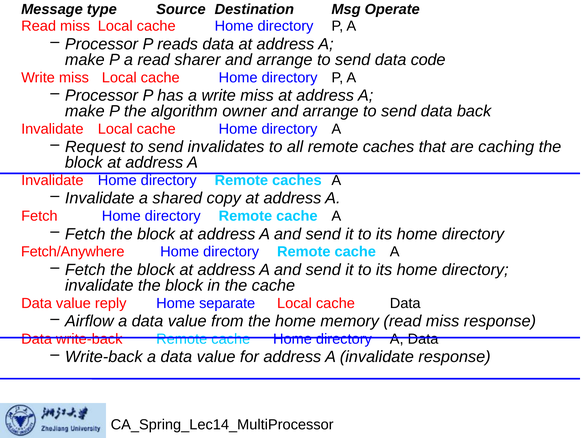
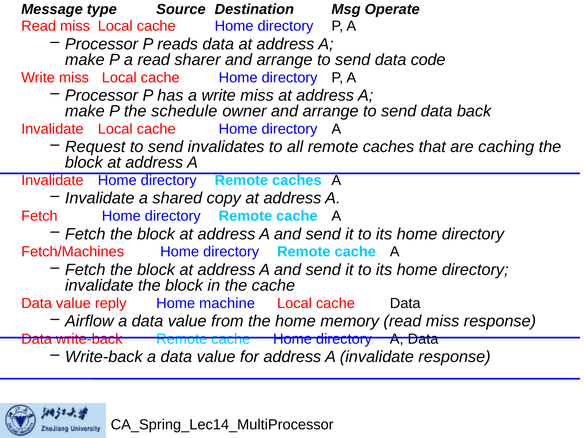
algorithm: algorithm -> schedule (184, 111)
Fetch/Anywhere: Fetch/Anywhere -> Fetch/Machines (73, 252)
separate: separate -> machine (227, 303)
